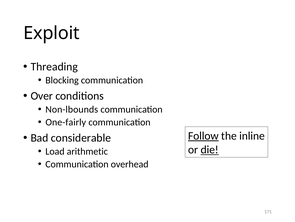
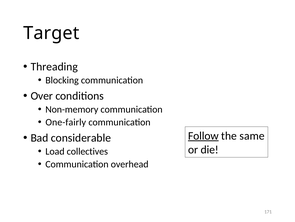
Exploit: Exploit -> Target (51, 33)
Non-lbounds: Non-lbounds -> Non-memory (72, 109)
inline: inline -> same (252, 135)
die underline: present -> none (210, 149)
arithmetic: arithmetic -> collectives (87, 151)
